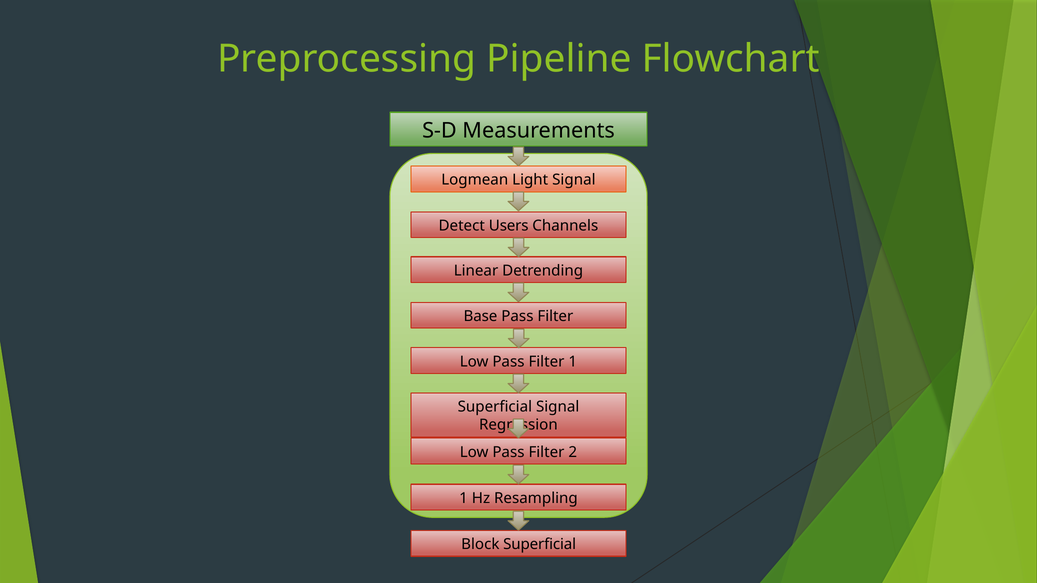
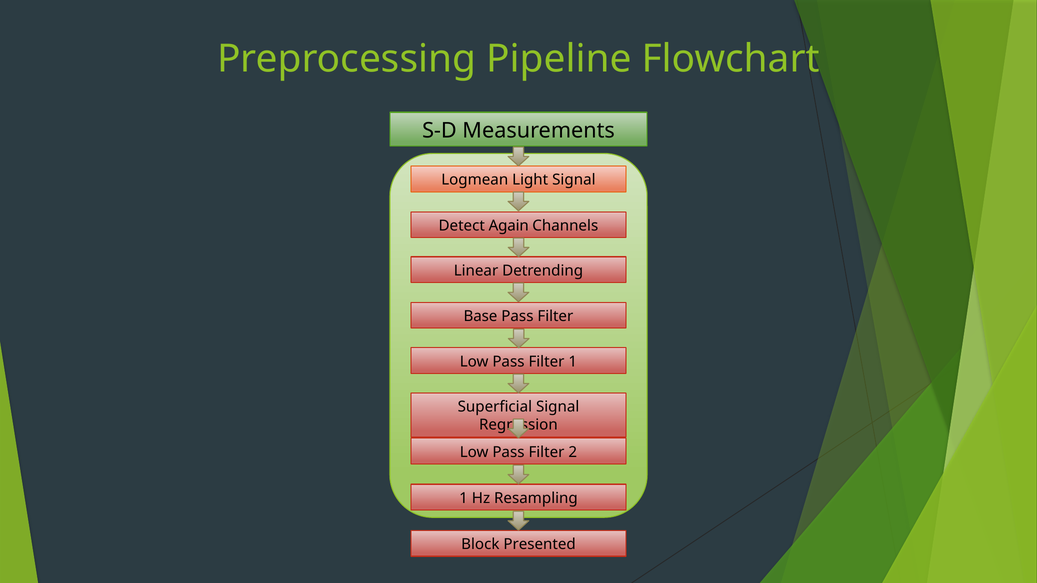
Users: Users -> Again (509, 226)
Block Superficial: Superficial -> Presented (540, 545)
